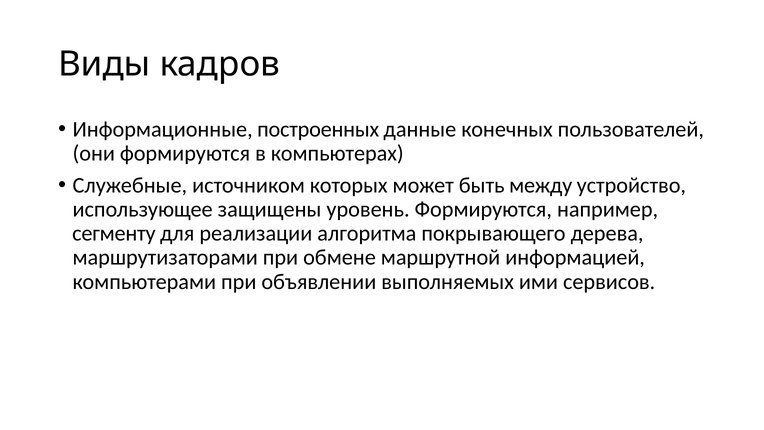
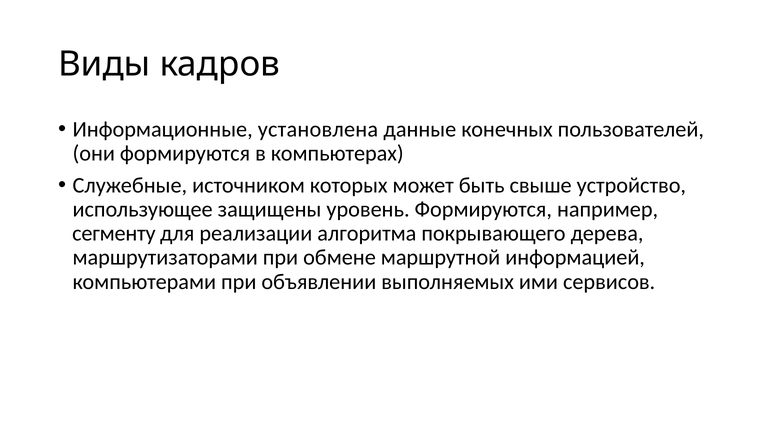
построенных: построенных -> установлена (318, 129)
между: между -> свыше (541, 185)
